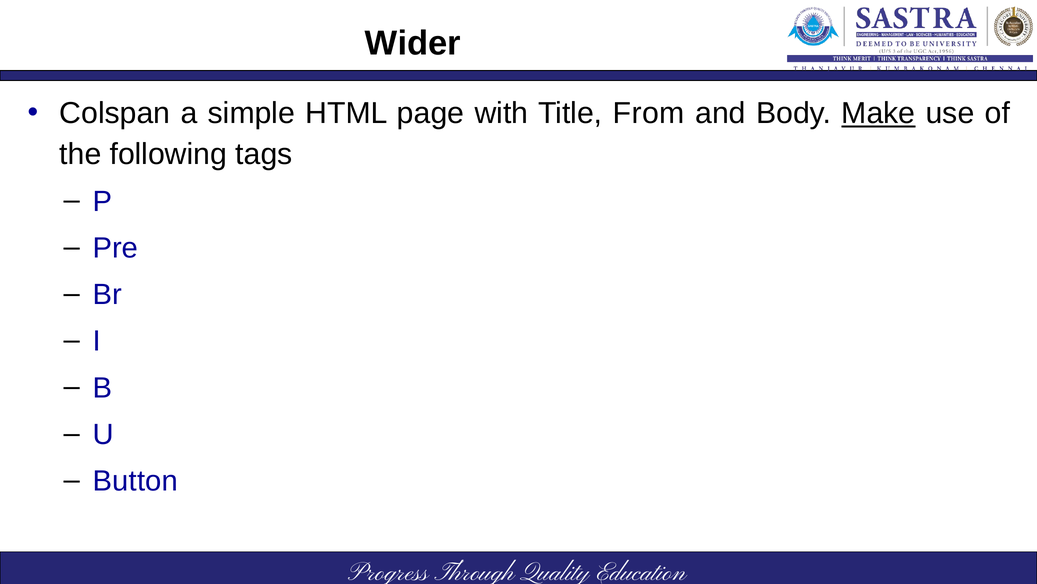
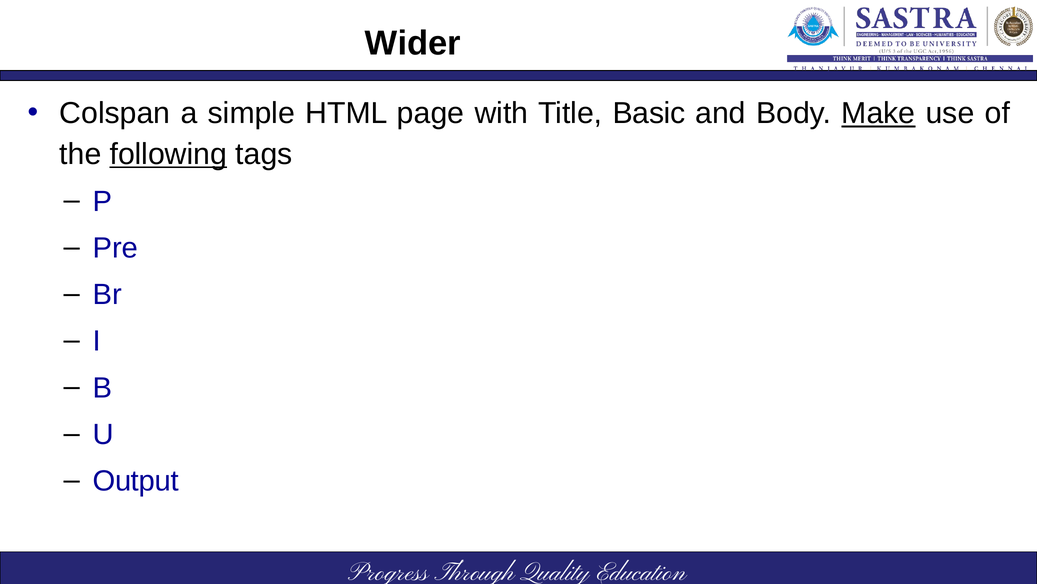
From: From -> Basic (649, 113)
following underline: none -> present (168, 154)
Button: Button -> Output (136, 481)
